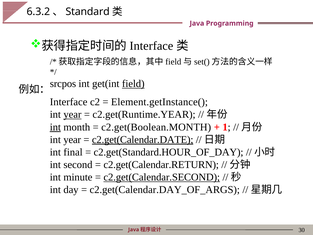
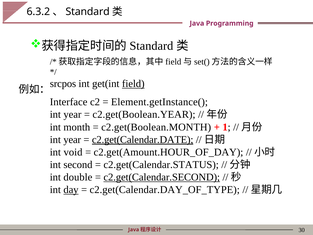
Interface: Interface -> Standard (151, 46)
year underline: present -> none (72, 114)
c2.get(Runtime.YEAR: c2.get(Runtime.YEAR -> c2.get(Boolean.YEAR (144, 114)
int underline: present -> none (55, 127)
final: final -> void (73, 152)
c2.get(Standard.HOUR_OF_DAY: c2.get(Standard.HOUR_OF_DAY -> c2.get(Amount.HOUR_OF_DAY (168, 152)
c2.get(Calendar.RETURN: c2.get(Calendar.RETURN -> c2.get(Calendar.STATUS (161, 165)
minute: minute -> double (78, 177)
day underline: none -> present (71, 190)
c2.get(Calendar.DAY_OF_ARGS: c2.get(Calendar.DAY_OF_ARGS -> c2.get(Calendar.DAY_OF_TYPE (165, 190)
